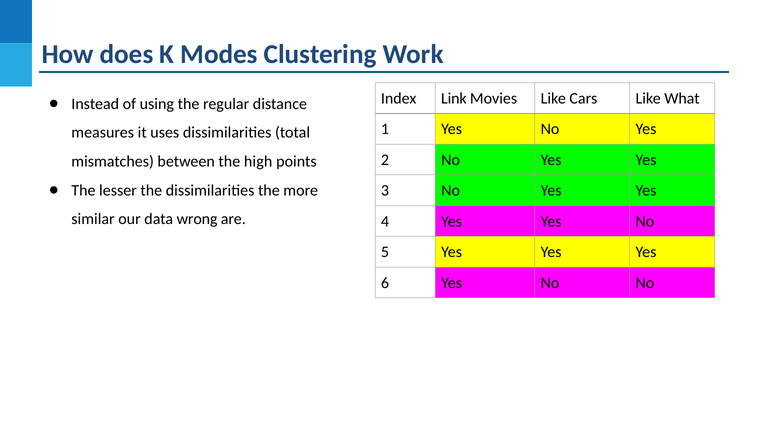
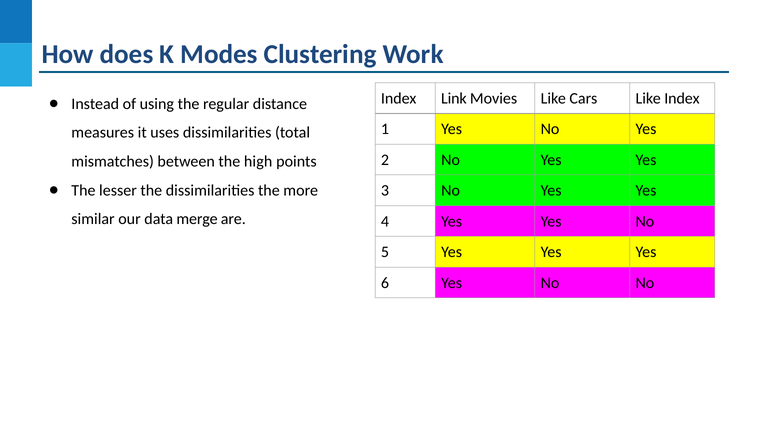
Like What: What -> Index (682, 99)
wrong: wrong -> merge (197, 219)
